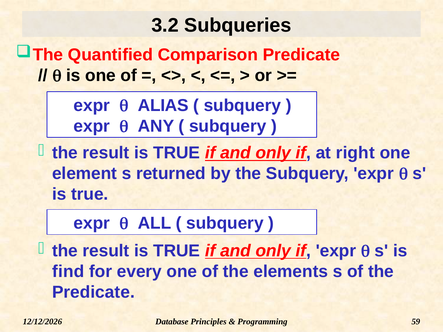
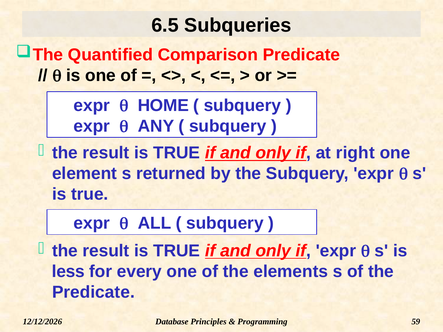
3.2: 3.2 -> 6.5 (165, 25)
ALIAS: ALIAS -> HOME (163, 105)
find: find -> less (68, 272)
